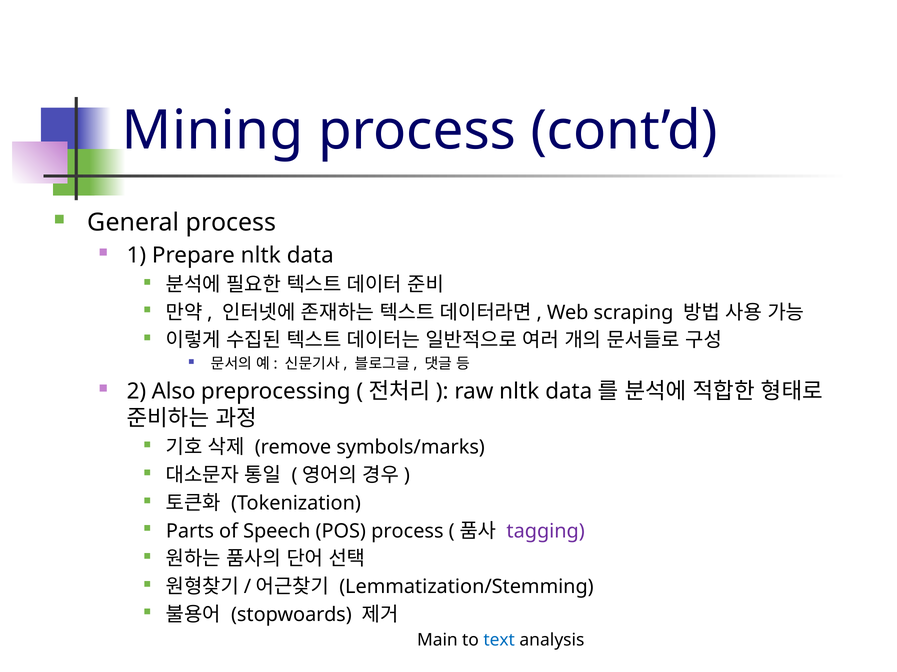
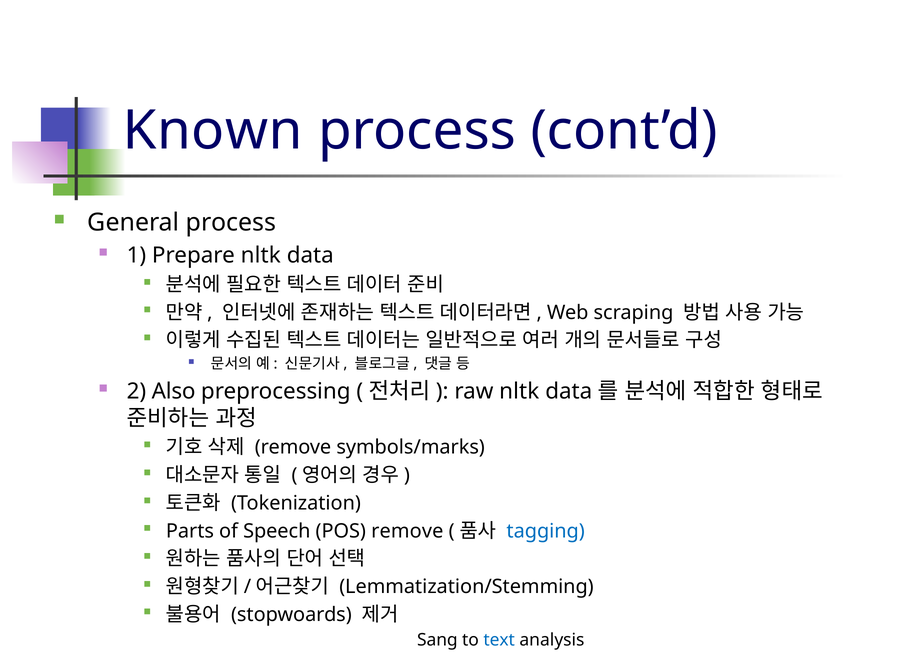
Mining: Mining -> Known (213, 131)
POS process: process -> remove (407, 532)
tagging colour: purple -> blue (546, 532)
Main: Main -> Sang (437, 641)
